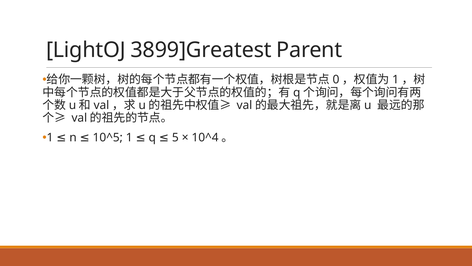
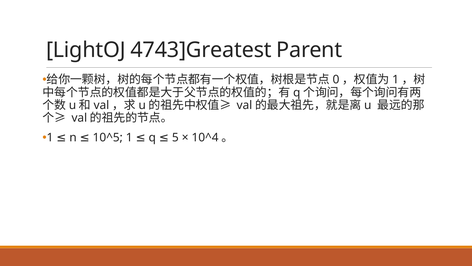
3899]Greatest: 3899]Greatest -> 4743]Greatest (201, 50)
